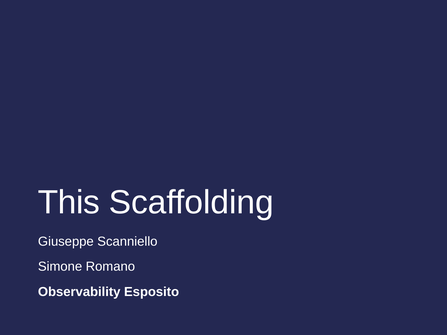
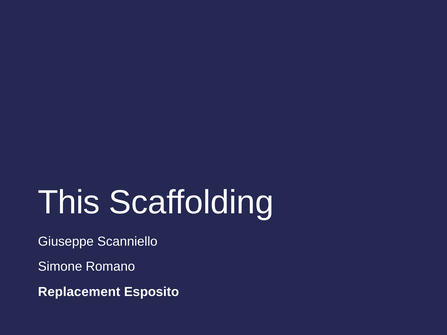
Observability: Observability -> Replacement (79, 292)
